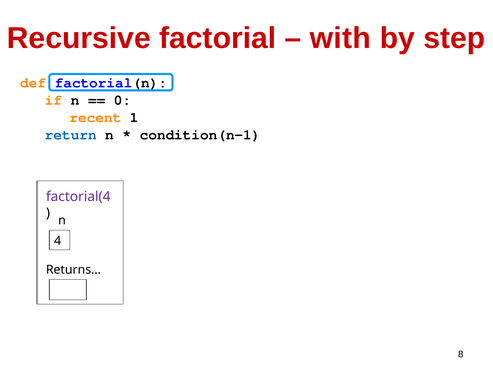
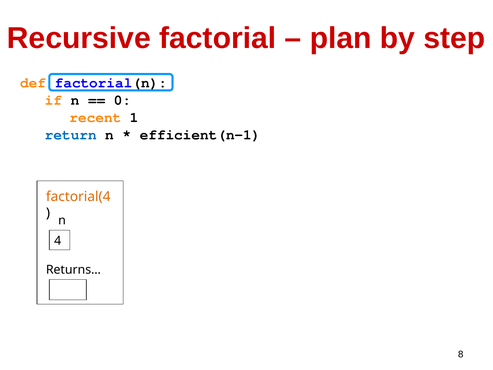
with: with -> plan (341, 38)
condition(n-1: condition(n-1 -> efficient(n-1 (200, 135)
factorial(4 colour: purple -> orange (78, 196)
